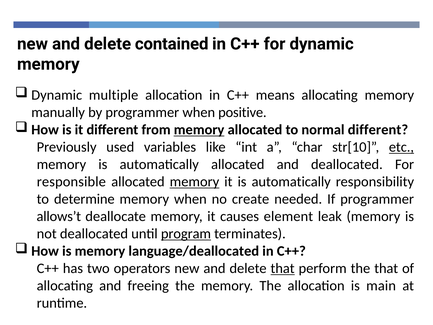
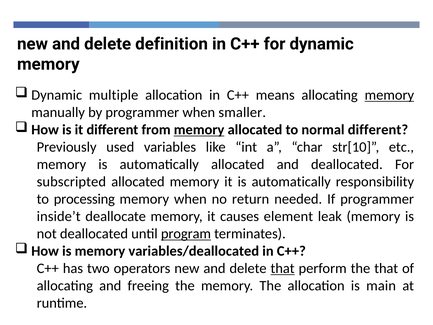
contained: contained -> definition (172, 44)
memory underline: none -> present (389, 95)
positive: positive -> smaller (242, 112)
etc underline: present -> none (401, 147)
responsible: responsible -> subscripted (71, 182)
memory underline: present -> none (194, 182)
determine: determine -> processing (84, 199)
create: create -> return (251, 199)
allows’t: allows’t -> inside’t (59, 216)
language/deallocated: language/deallocated -> variables/deallocated (194, 251)
